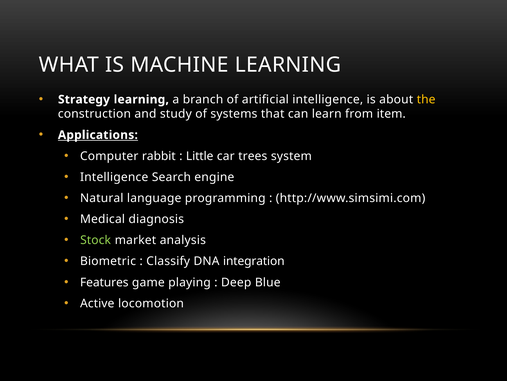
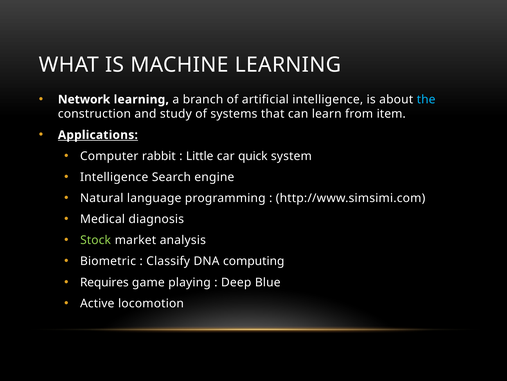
Strategy: Strategy -> Network (84, 99)
the colour: yellow -> light blue (426, 99)
trees: trees -> quick (253, 156)
integration: integration -> computing (254, 261)
Features: Features -> Requires (104, 282)
